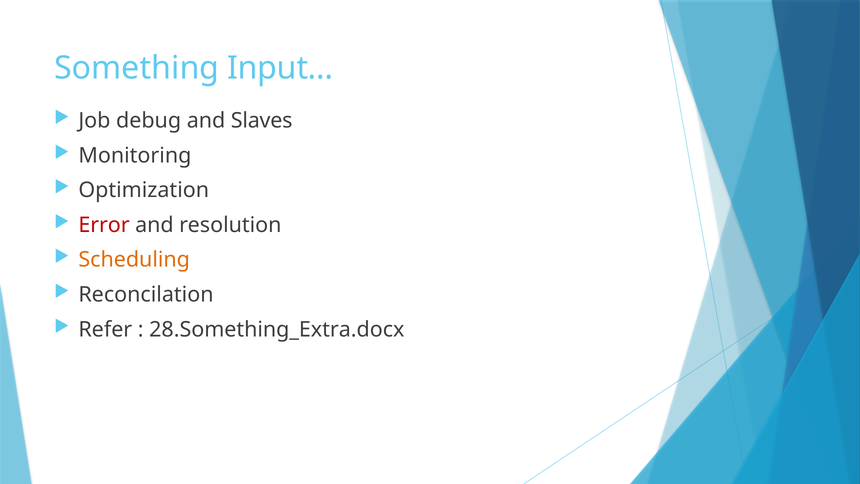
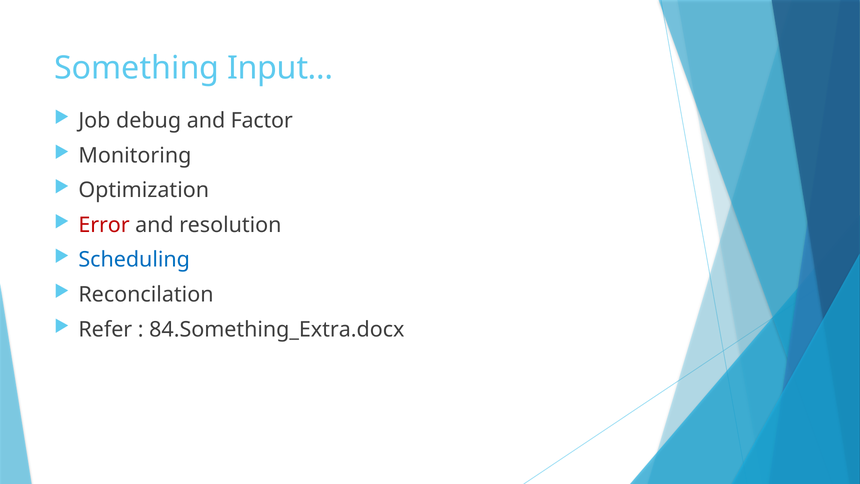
Slaves: Slaves -> Factor (262, 121)
Scheduling colour: orange -> blue (134, 260)
28.Something_Extra.docx: 28.Something_Extra.docx -> 84.Something_Extra.docx (277, 329)
